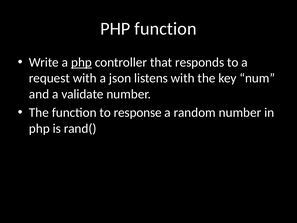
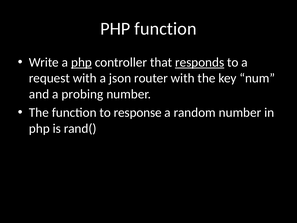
responds underline: none -> present (200, 62)
listens: listens -> router (151, 78)
validate: validate -> probing (82, 94)
